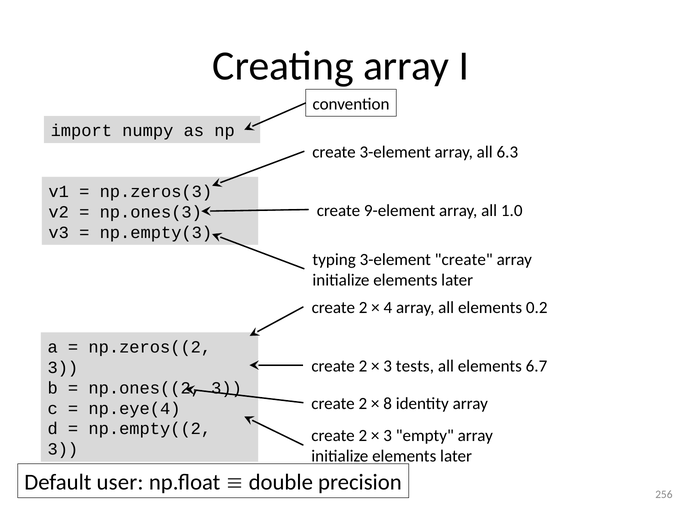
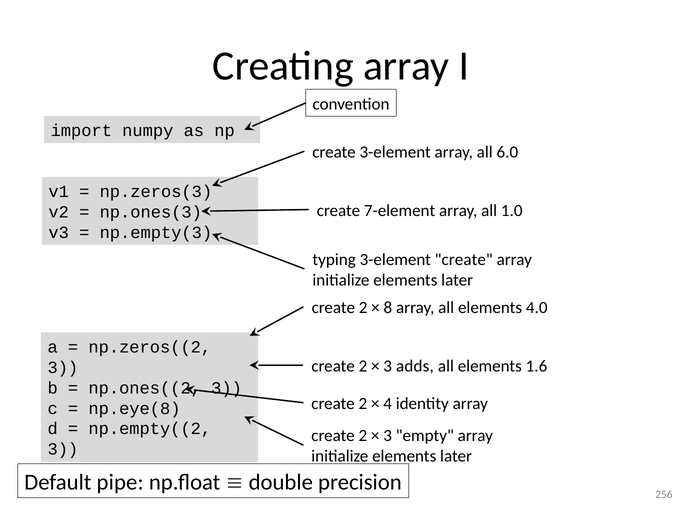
6.3: 6.3 -> 6.0 (507, 152)
9-element: 9-element -> 7-element (400, 211)
4: 4 -> 8 (388, 308)
0.2: 0.2 -> 4.0 (537, 308)
tests: tests -> adds (415, 366)
6.7: 6.7 -> 1.6 (537, 366)
8: 8 -> 4 (388, 404)
np.eye(4: np.eye(4 -> np.eye(8 (134, 409)
user: user -> pipe (120, 483)
